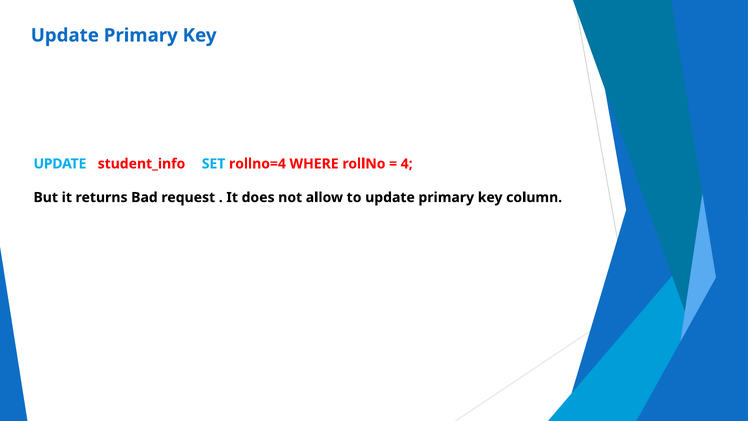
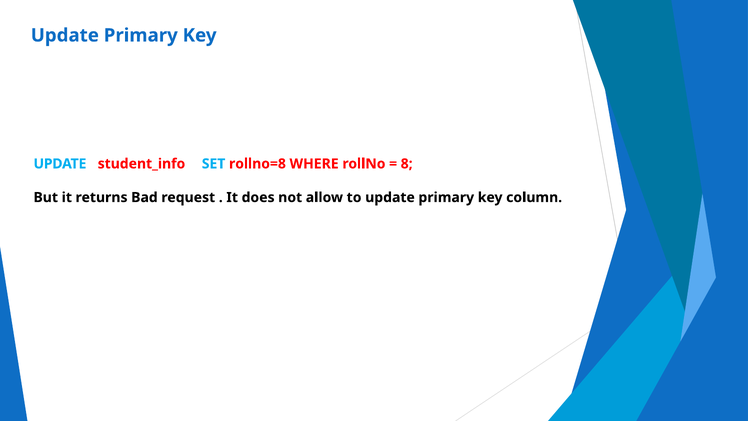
rollno=4: rollno=4 -> rollno=8 (257, 164)
4: 4 -> 8 (407, 164)
